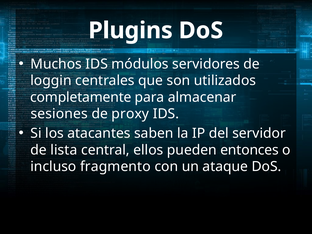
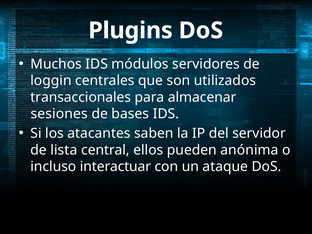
completamente: completamente -> transaccionales (81, 97)
proxy: proxy -> bases (130, 114)
entonces: entonces -> anónima (249, 150)
fragmento: fragmento -> interactuar (116, 167)
